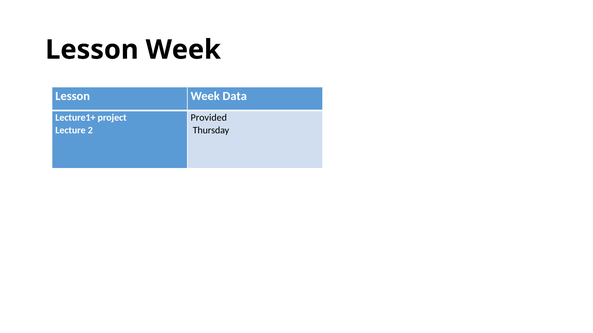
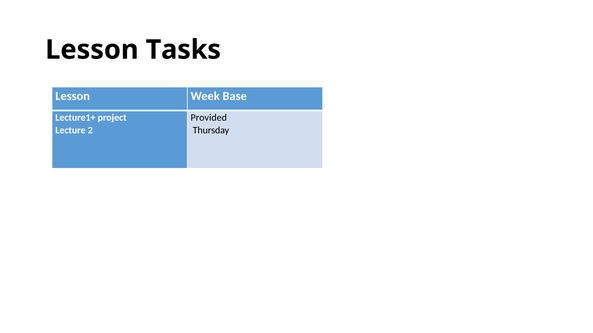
Week: Week -> Tasks (183, 50)
Data: Data -> Base (235, 96)
